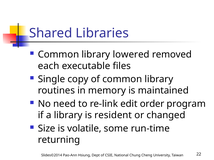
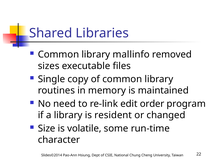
lowered: lowered -> mallinfo (131, 55)
each: each -> sizes (49, 66)
returning: returning -> character (59, 140)
